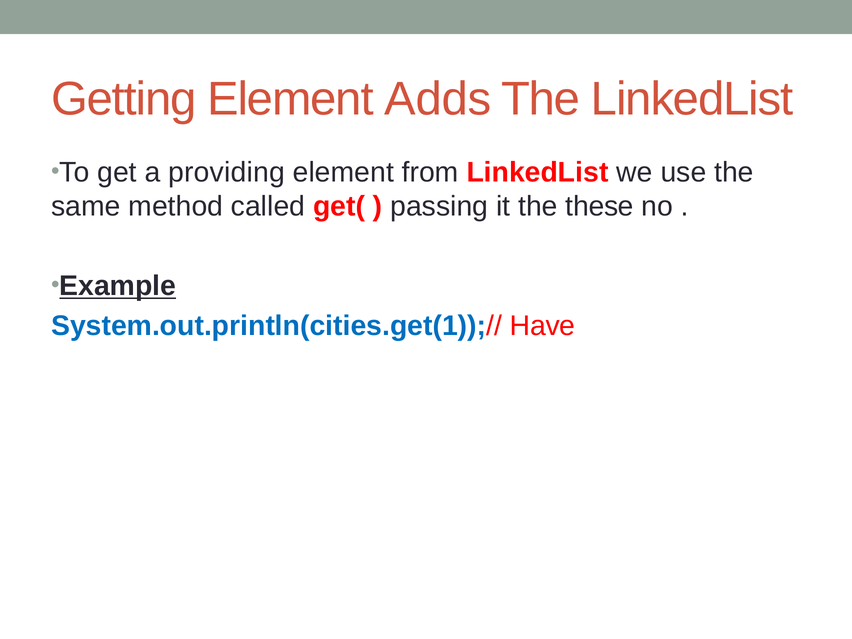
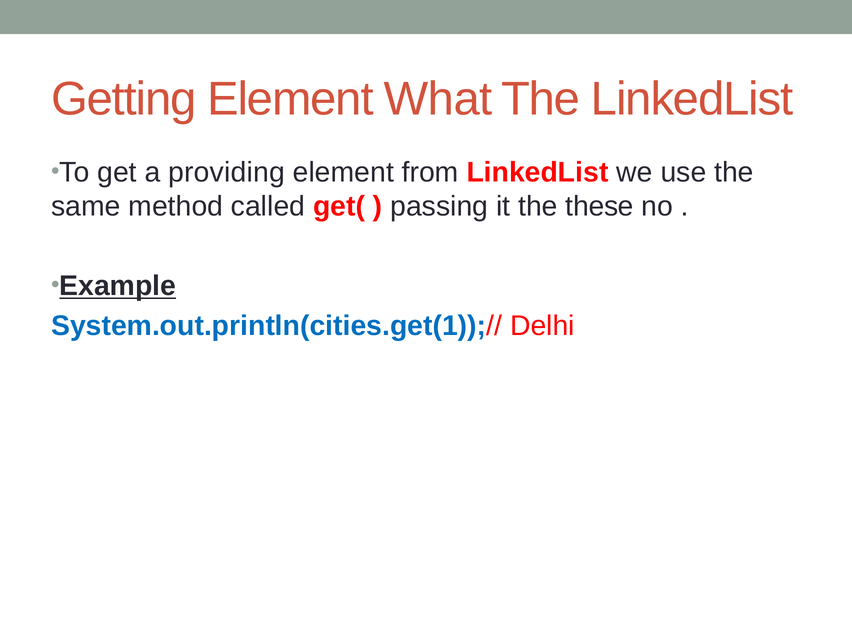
Adds: Adds -> What (438, 99)
Have: Have -> Delhi (542, 326)
